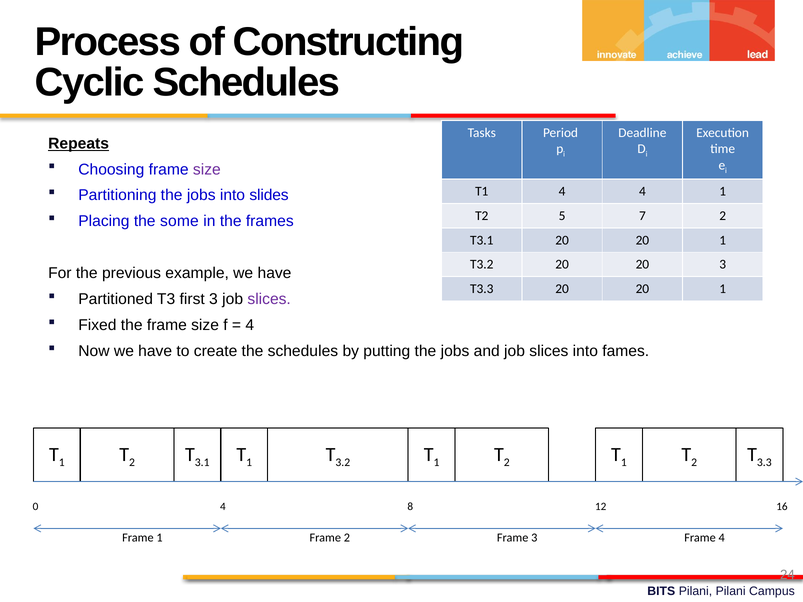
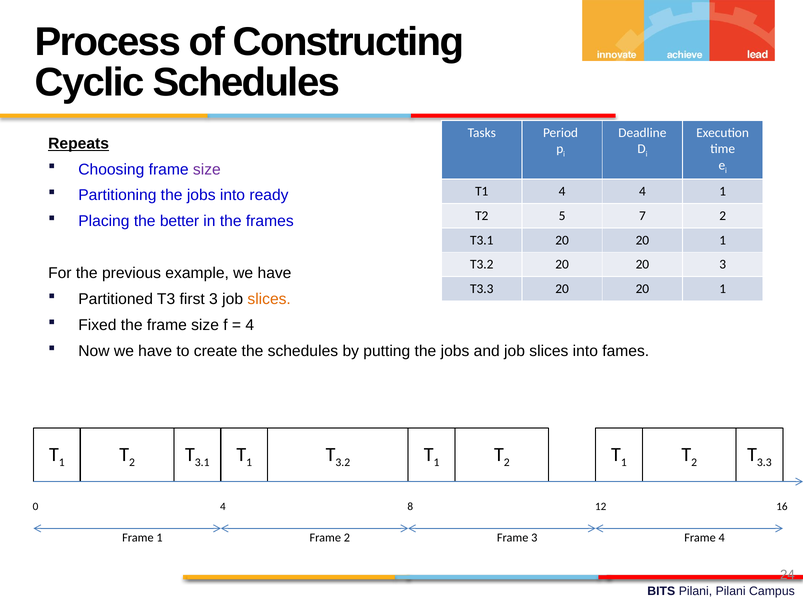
slides: slides -> ready (269, 195)
some: some -> better (180, 221)
slices colour: purple -> orange (269, 299)
